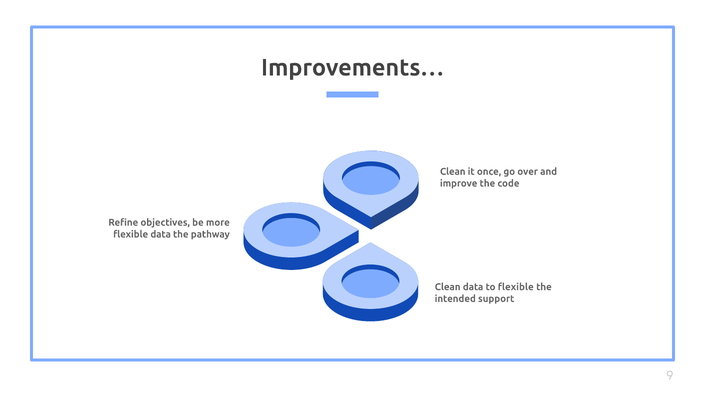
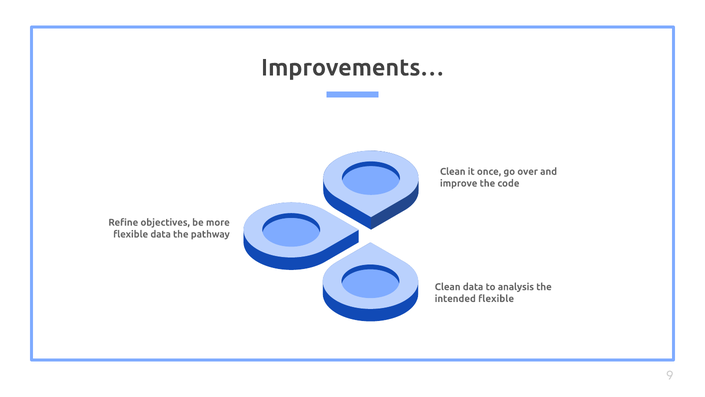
to flexible: flexible -> analysis (516, 287)
intended support: support -> flexible (496, 298)
